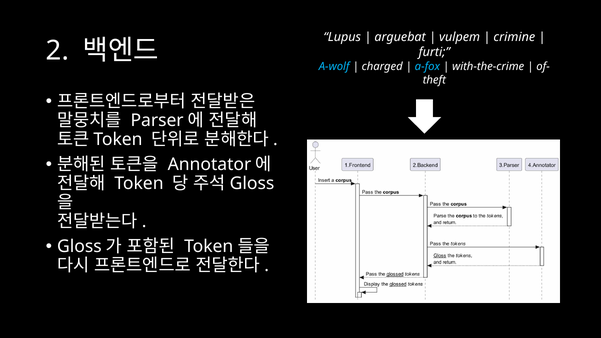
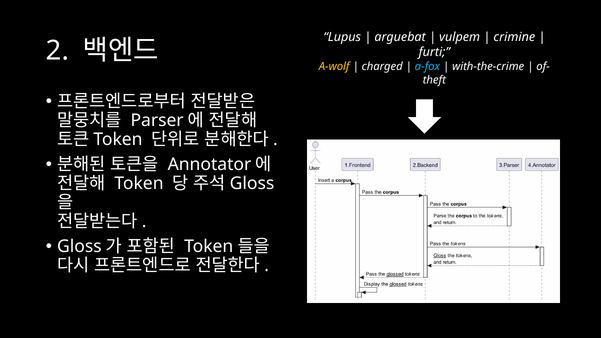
A-wolf colour: light blue -> yellow (334, 66)
